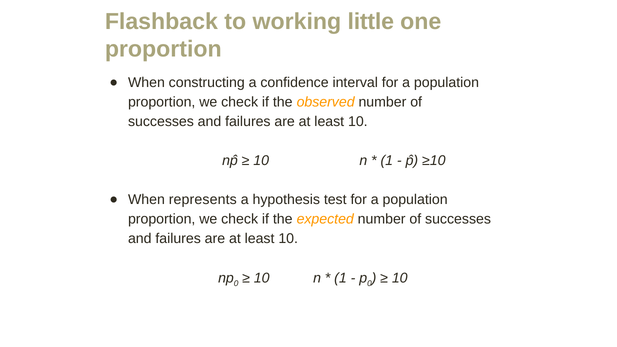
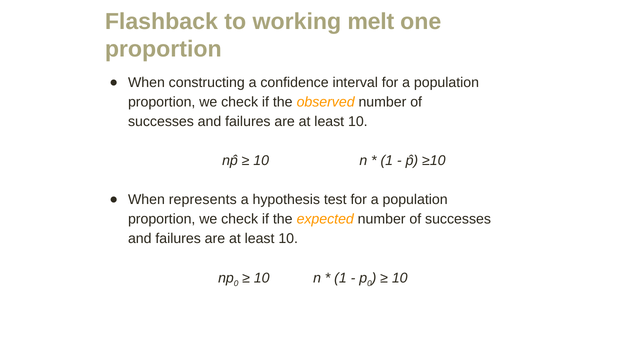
little: little -> melt (371, 21)
